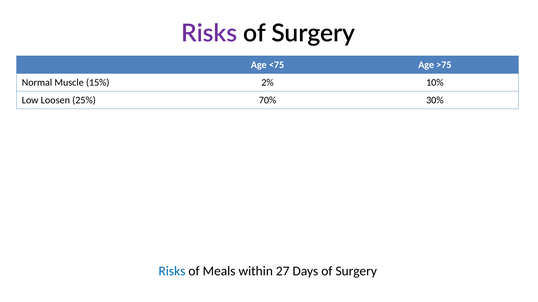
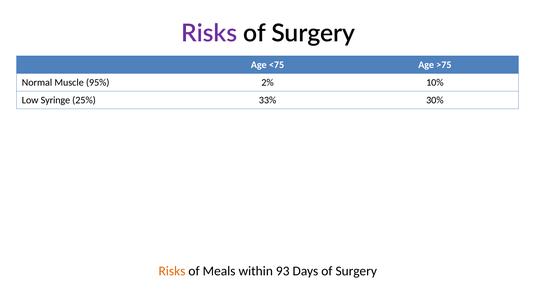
15%: 15% -> 95% (98, 83)
Loosen: Loosen -> Syringe (55, 100)
70%: 70% -> 33% (268, 100)
Risks colour: blue -> orange (172, 272)
27: 27 -> 93 (283, 272)
